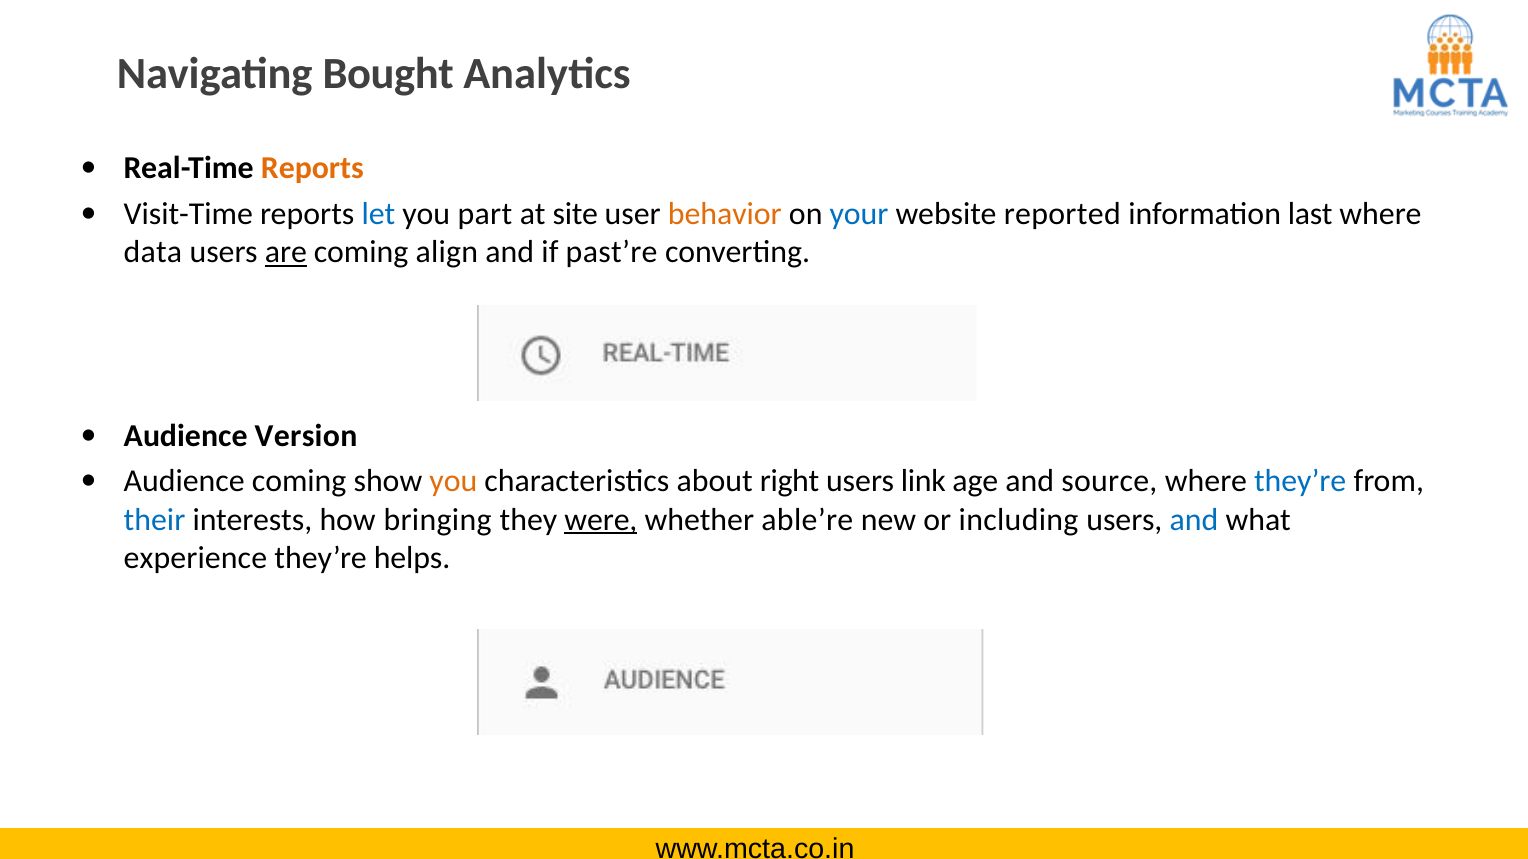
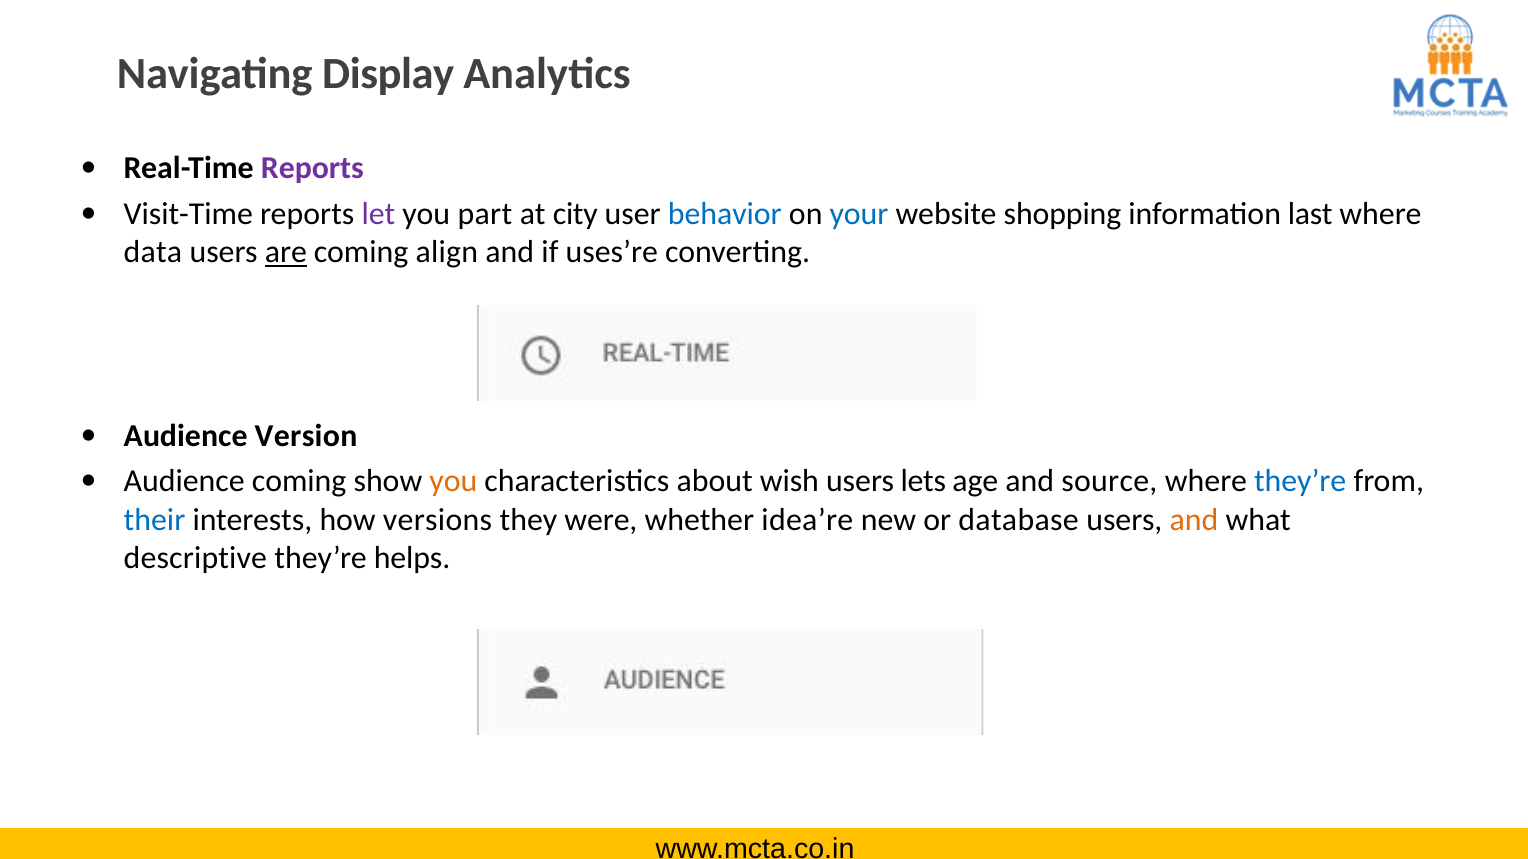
Bought: Bought -> Display (388, 74)
Reports colour: orange -> purple (312, 168)
let colour: blue -> purple (378, 214)
site: site -> city (575, 214)
behavior colour: orange -> blue (725, 214)
reported: reported -> shopping (1062, 214)
past’re: past’re -> uses’re (612, 252)
right: right -> wish (789, 482)
link: link -> lets (923, 482)
bringing: bringing -> versions (438, 520)
were underline: present -> none (601, 520)
able’re: able’re -> idea’re (807, 520)
including: including -> database (1019, 520)
and colour: blue -> orange (1194, 520)
experience: experience -> descriptive (195, 558)
